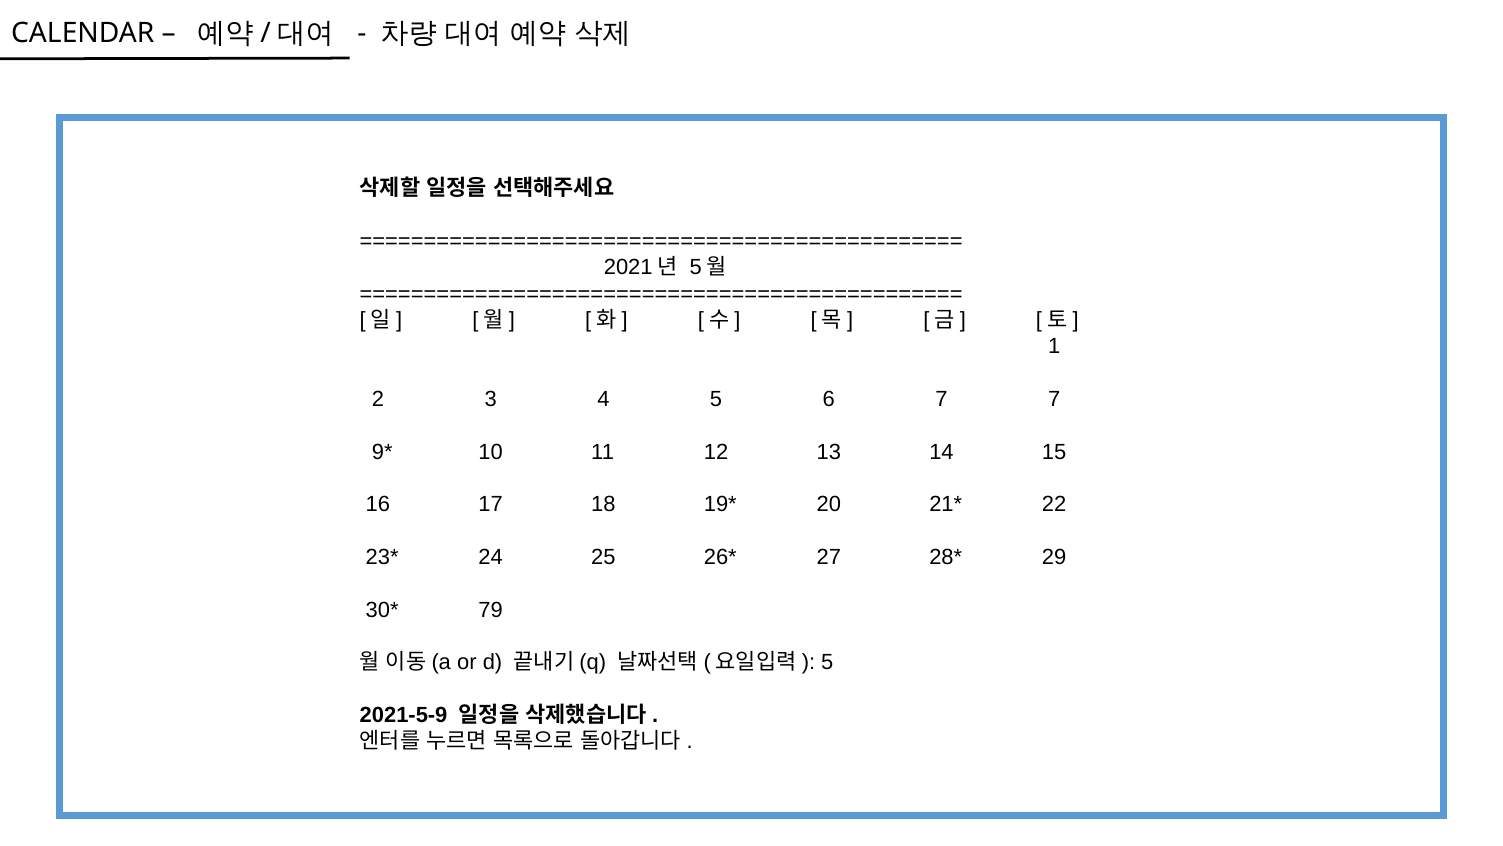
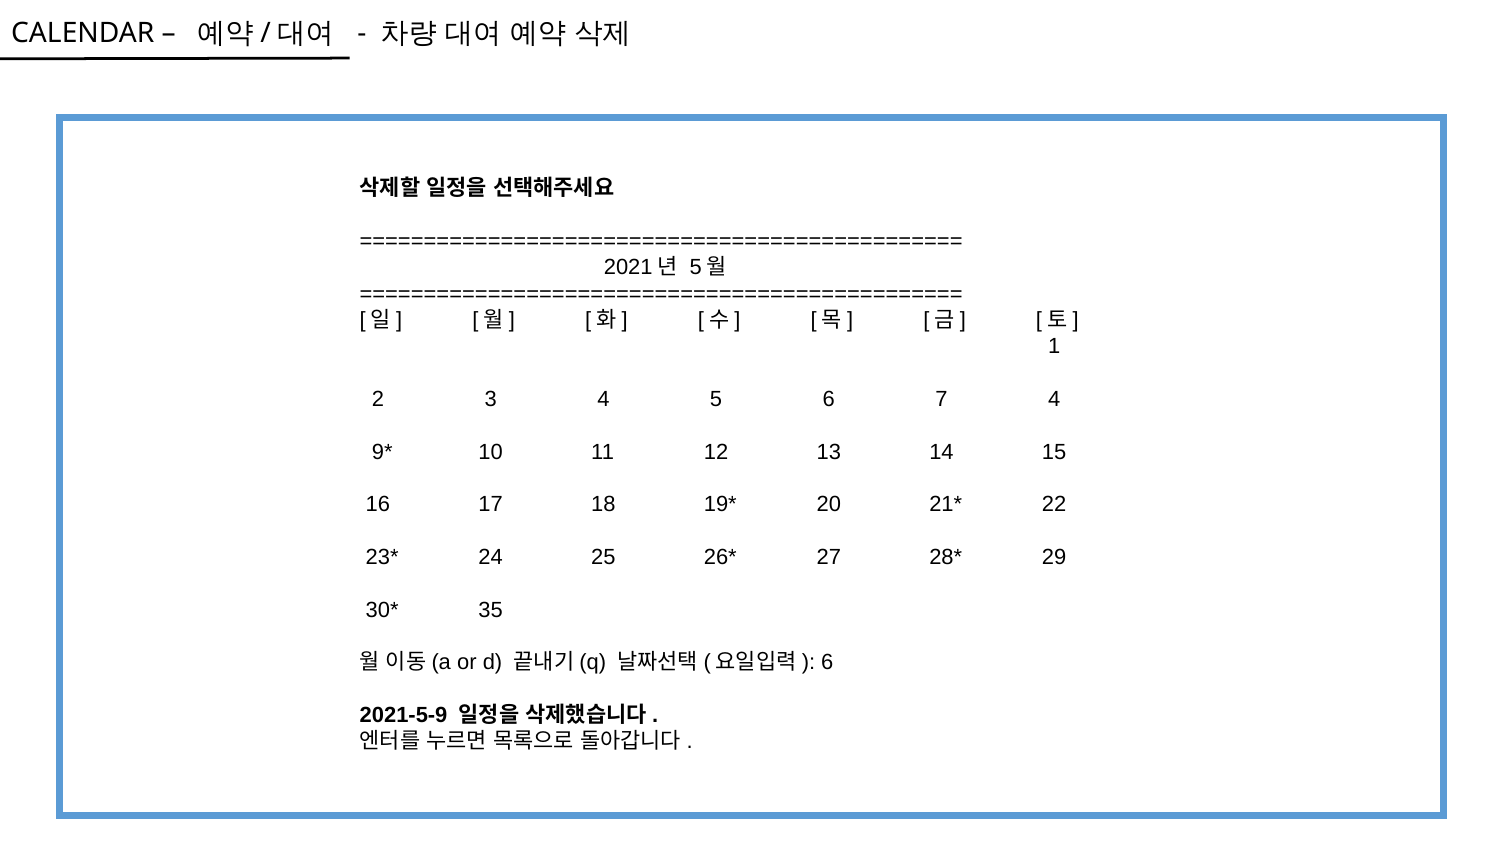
7 7: 7 -> 4 (1054, 399)
79: 79 -> 35 (491, 610)
5: 5 -> 6 (827, 662)
